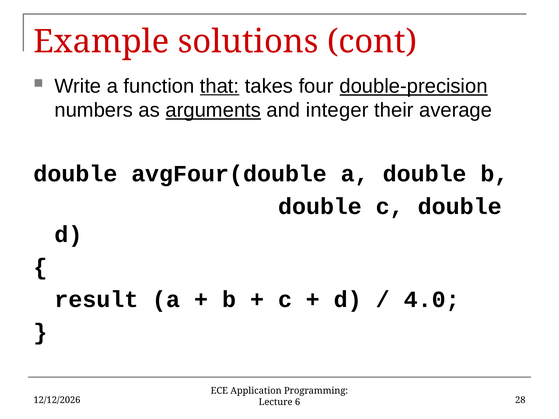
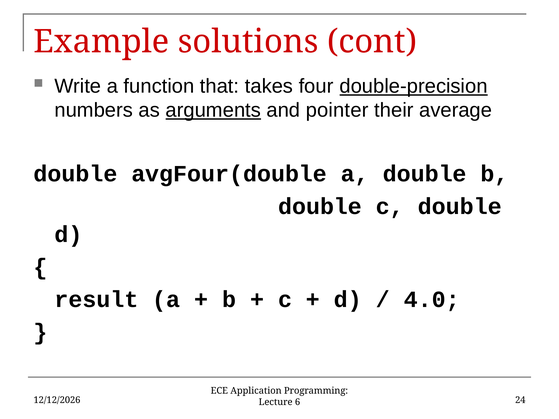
that underline: present -> none (220, 86)
integer: integer -> pointer (337, 110)
28: 28 -> 24 (520, 400)
